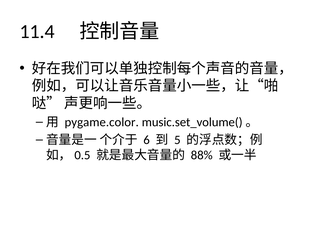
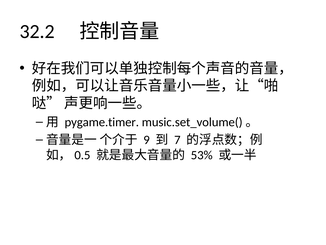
11.4: 11.4 -> 32.2 (37, 32)
pygame.color: pygame.color -> pygame.timer (102, 122)
6: 6 -> 9 (147, 140)
5: 5 -> 7 (177, 140)
88%: 88% -> 53% (202, 155)
